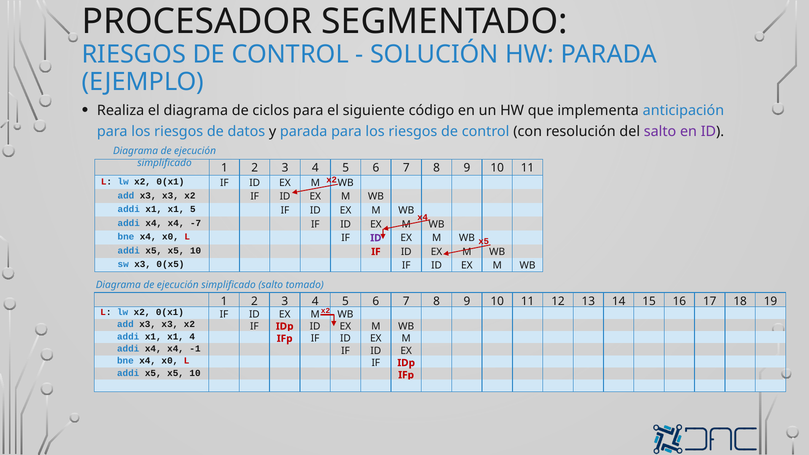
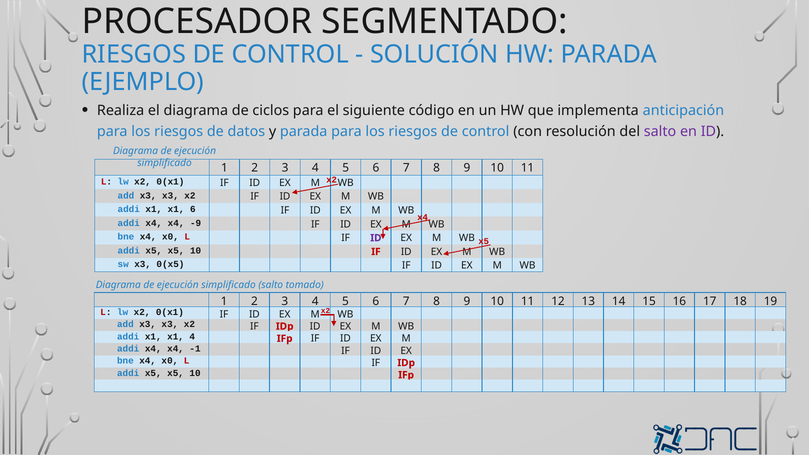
x1 5: 5 -> 6 (193, 209)
-7: -7 -> -9 (196, 223)
